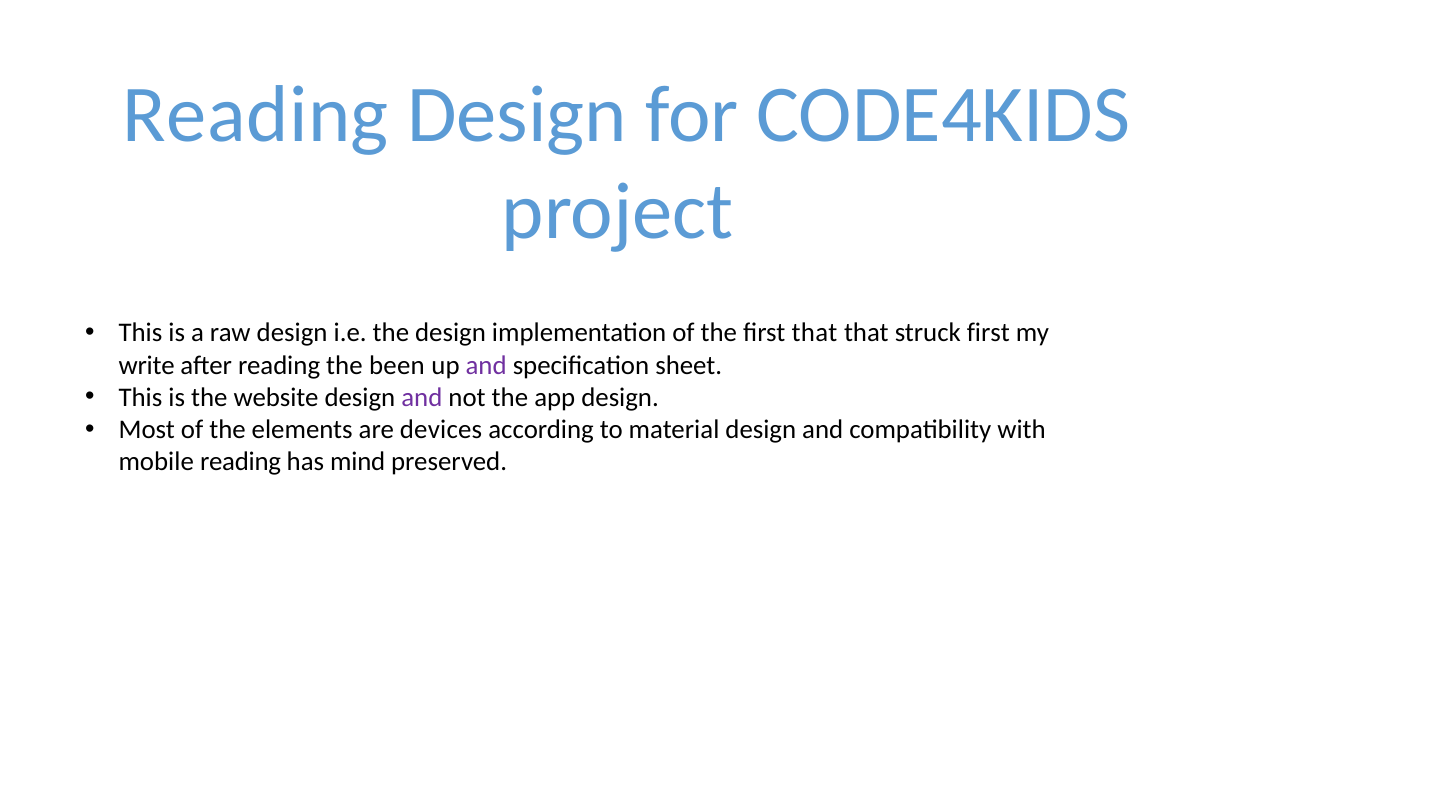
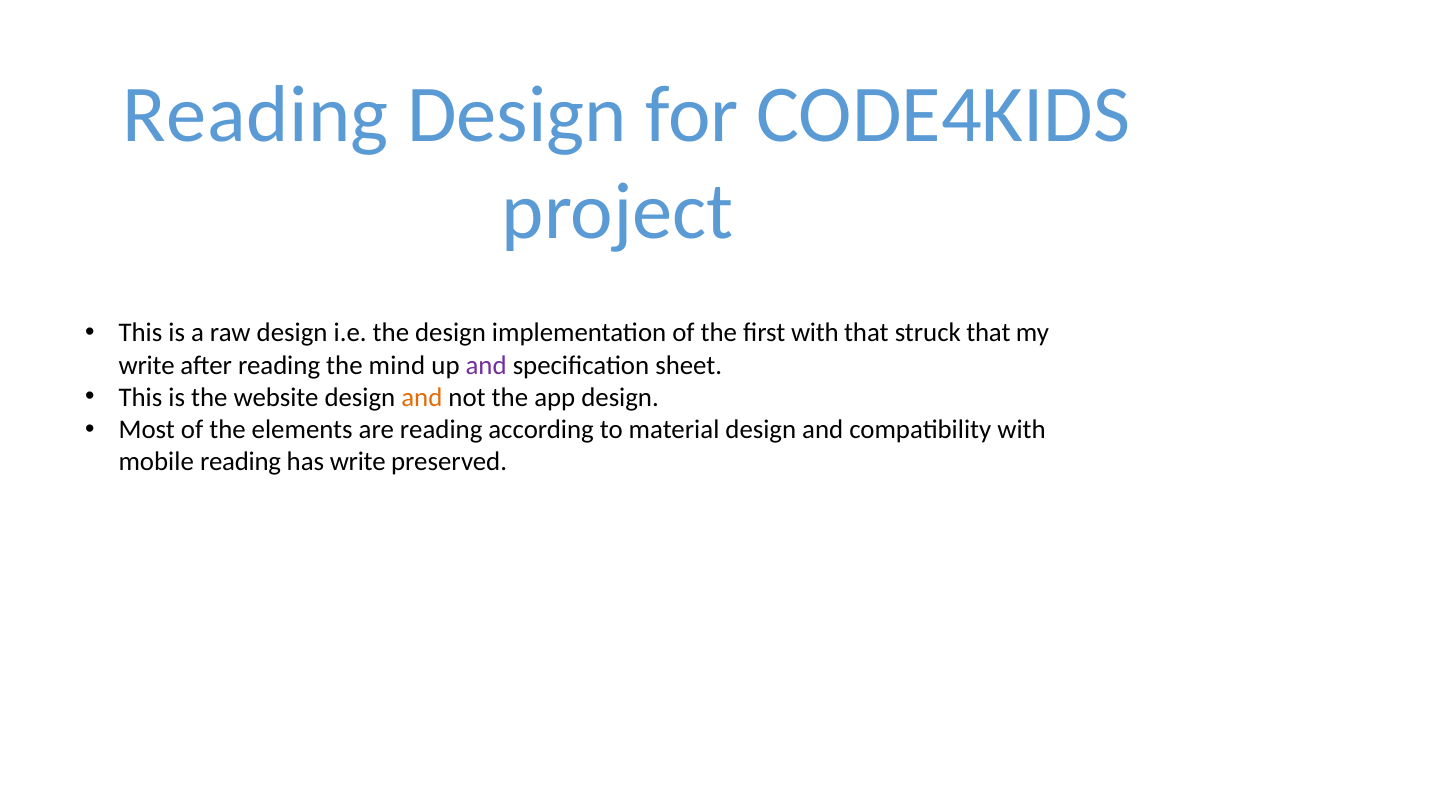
first that: that -> with (815, 333)
struck first: first -> that (988, 333)
been: been -> mind (397, 365)
and colour: purple -> orange (422, 397)
are devices: devices -> reading (441, 430)
has mind: mind -> write (358, 462)
